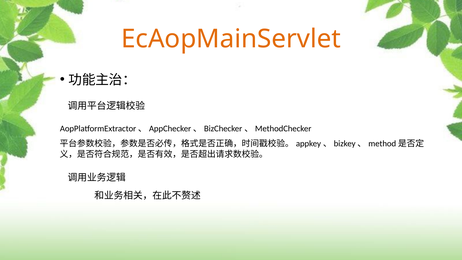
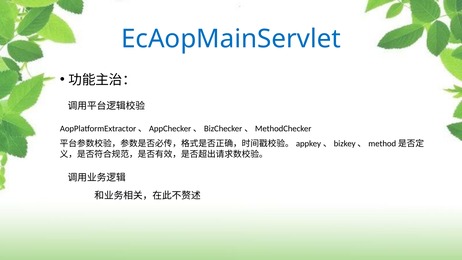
EcAopMainServlet colour: orange -> blue (231, 39)
